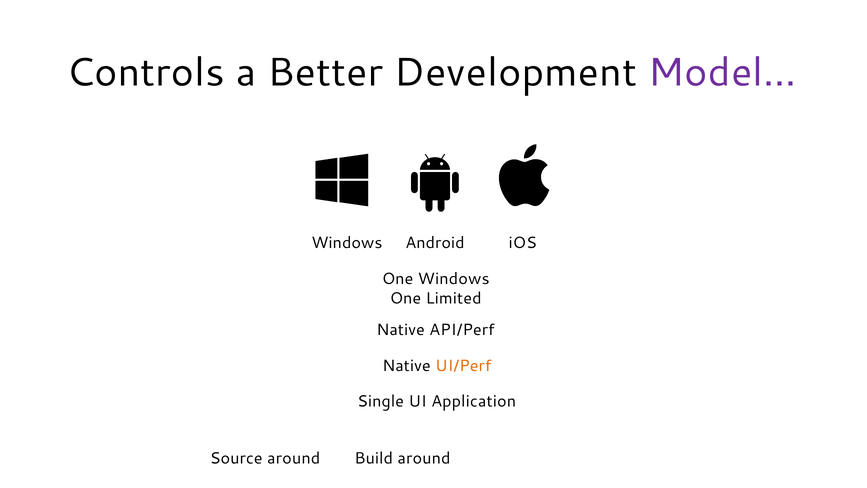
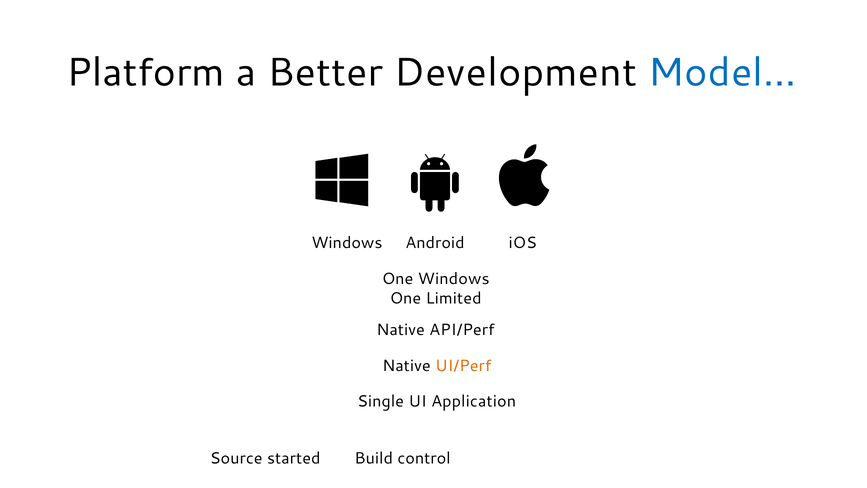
Controls: Controls -> Platform (146, 73)
Model… colour: purple -> blue (722, 73)
Source around: around -> started (294, 458)
Build around: around -> control (424, 458)
